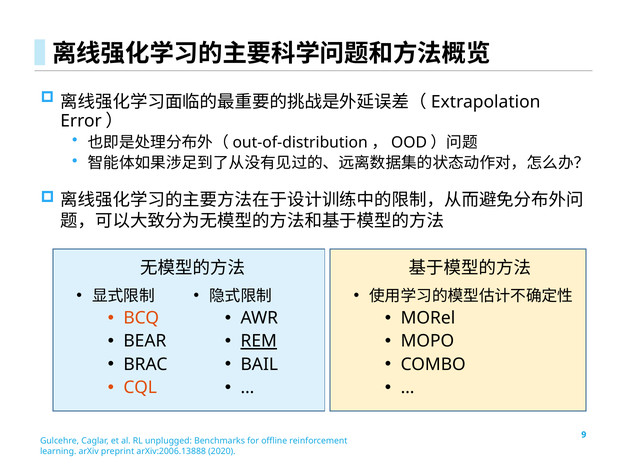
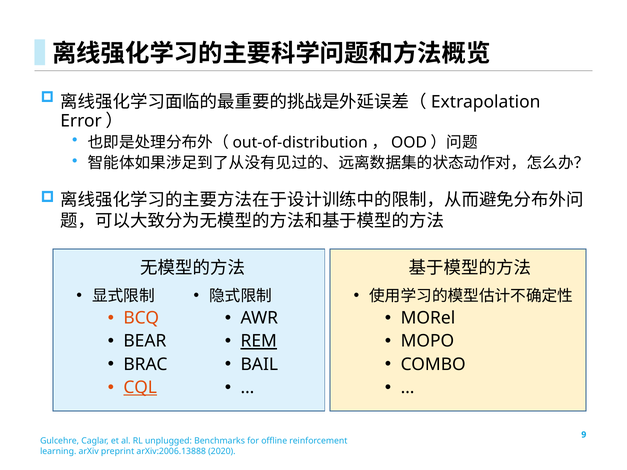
CQL underline: none -> present (140, 388)
